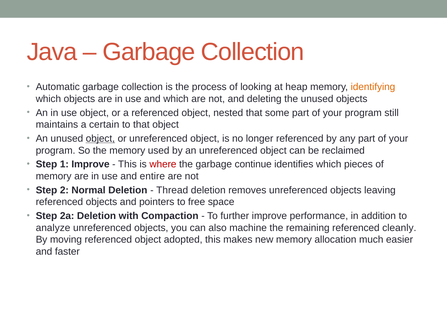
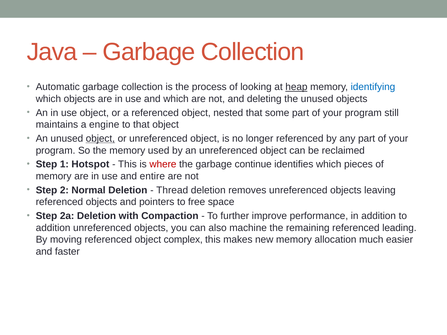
heap underline: none -> present (296, 87)
identifying colour: orange -> blue (373, 87)
certain: certain -> engine (104, 125)
1 Improve: Improve -> Hotspot (90, 164)
analyze: analyze -> addition (53, 228)
cleanly: cleanly -> leading (399, 228)
adopted: adopted -> complex (183, 240)
